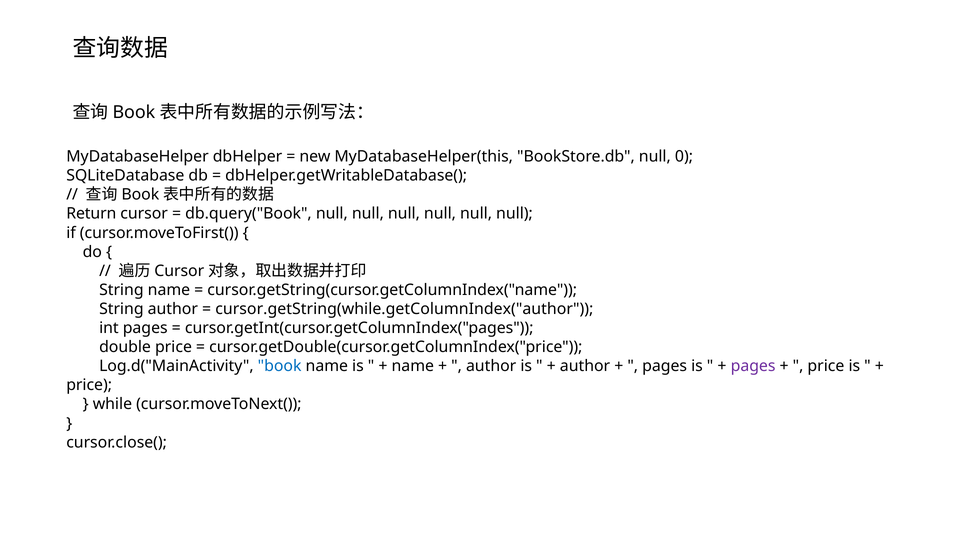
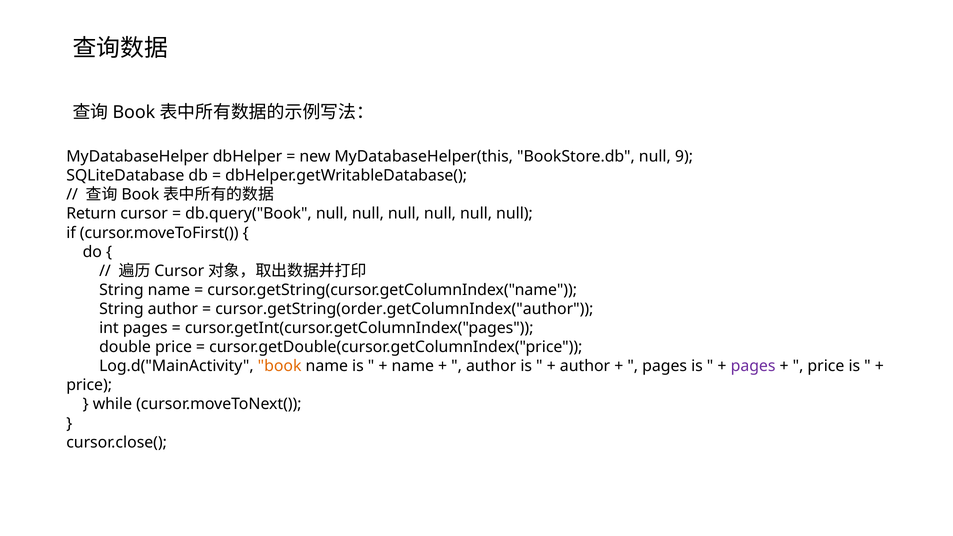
0: 0 -> 9 (684, 157)
cursor.getString(while.getColumnIndex("author: cursor.getString(while.getColumnIndex("author -> cursor.getString(order.getColumnIndex("author (404, 309)
book colour: blue -> orange (280, 366)
